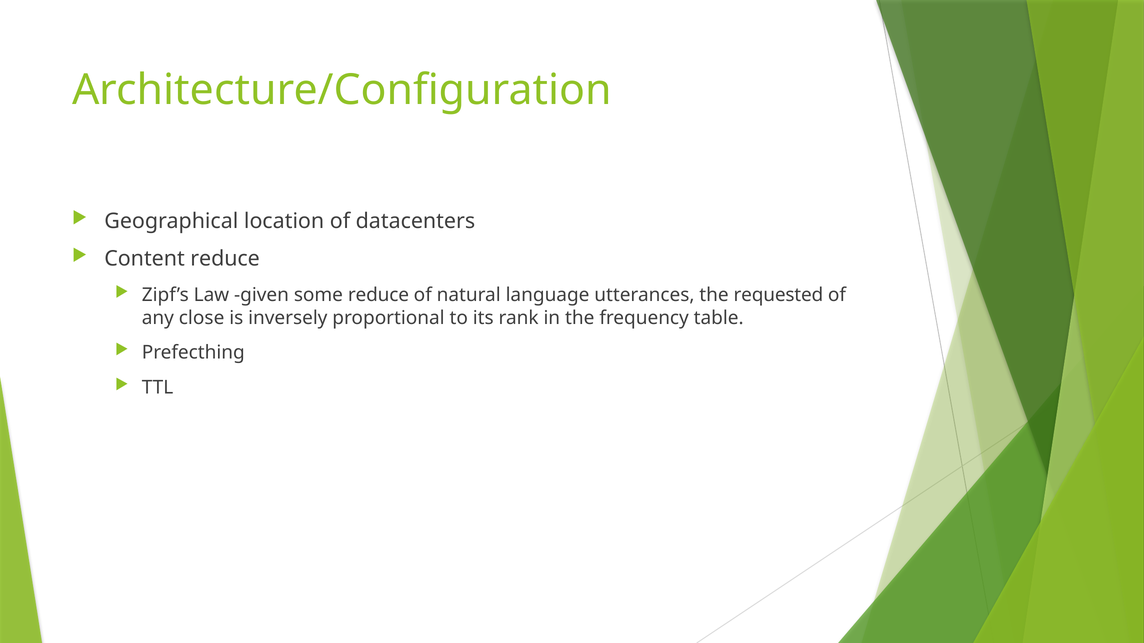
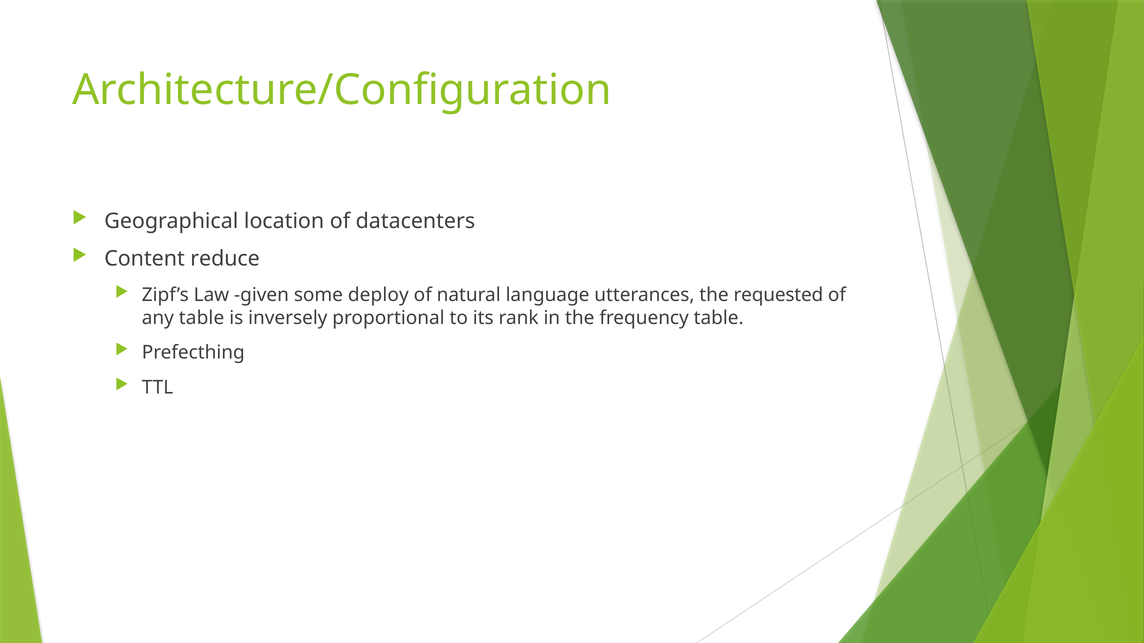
some reduce: reduce -> deploy (378, 295)
any close: close -> table (202, 318)
